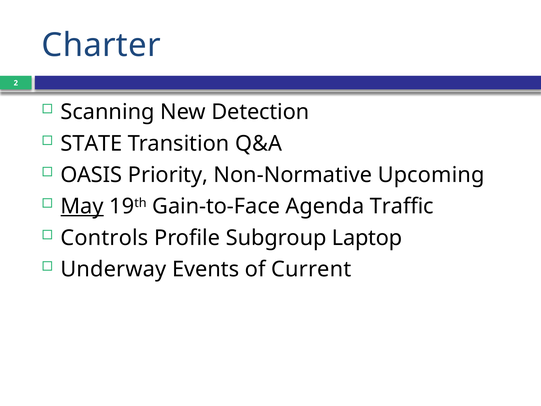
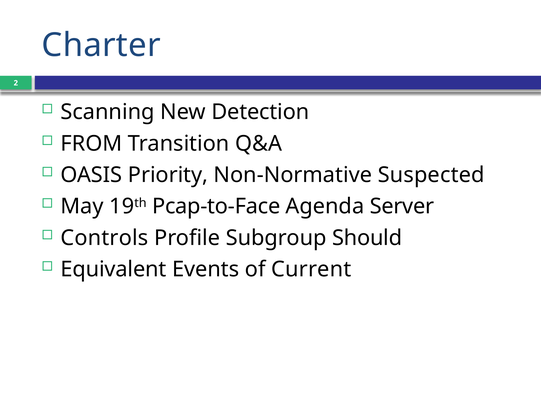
STATE: STATE -> FROM (91, 143)
Upcoming: Upcoming -> Suspected (431, 175)
May underline: present -> none (82, 206)
Gain-to-Face: Gain-to-Face -> Pcap-to-Face (216, 206)
Traffic: Traffic -> Server (402, 206)
Laptop: Laptop -> Should (367, 238)
Underway: Underway -> Equivalent (113, 269)
